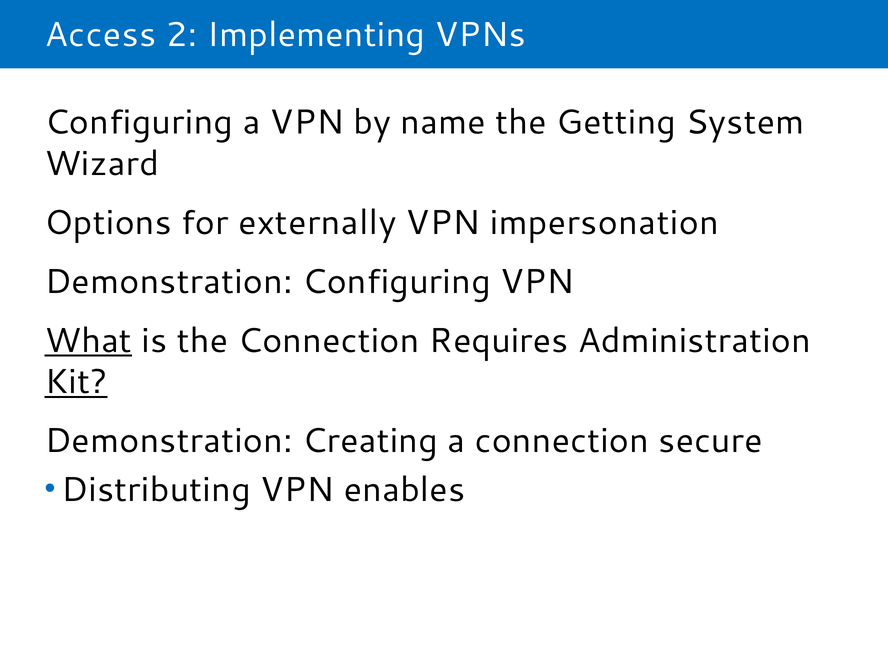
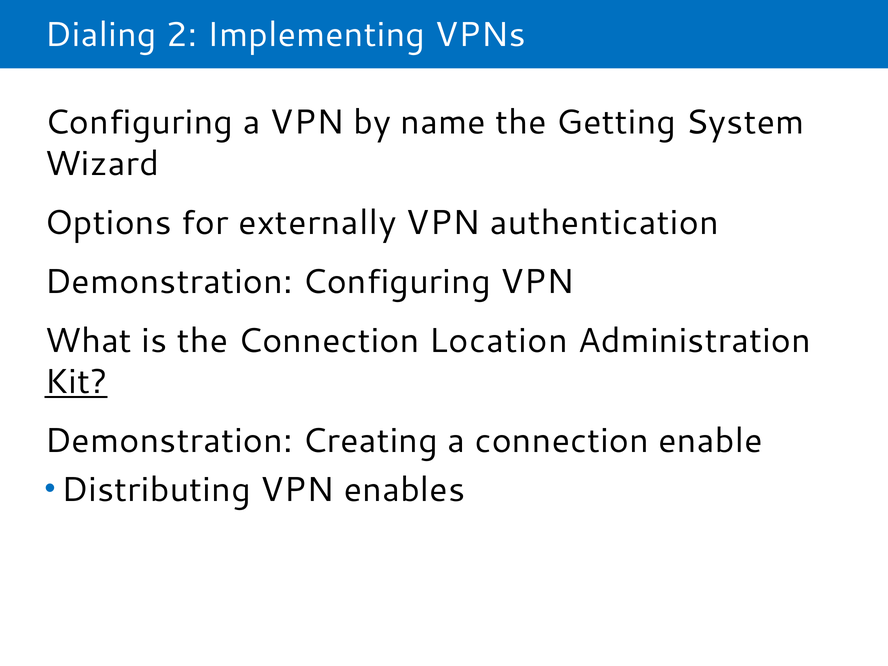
Access: Access -> Dialing (101, 35)
impersonation: impersonation -> authentication (604, 223)
What underline: present -> none (88, 341)
Requires: Requires -> Location (498, 341)
secure: secure -> enable (711, 441)
